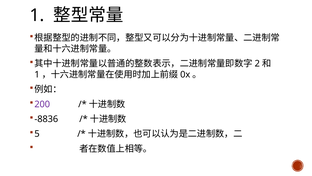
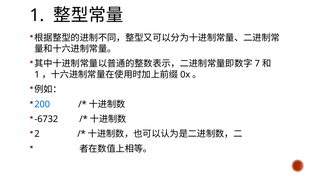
2: 2 -> 7 (257, 63)
200 colour: purple -> blue (42, 104)
-8836: -8836 -> -6732 (46, 119)
5: 5 -> 2 (37, 134)
